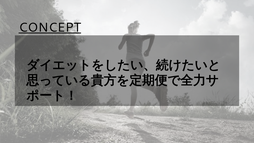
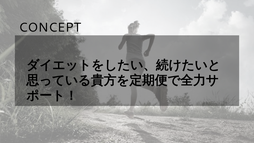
CONCEPT underline: present -> none (50, 27)
